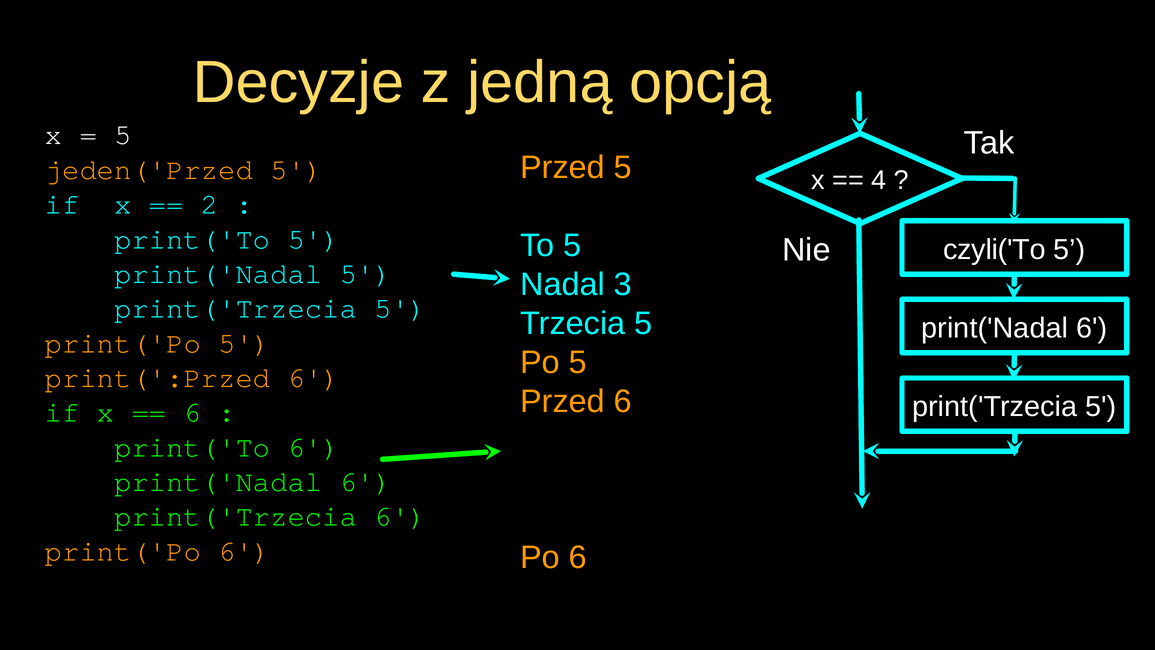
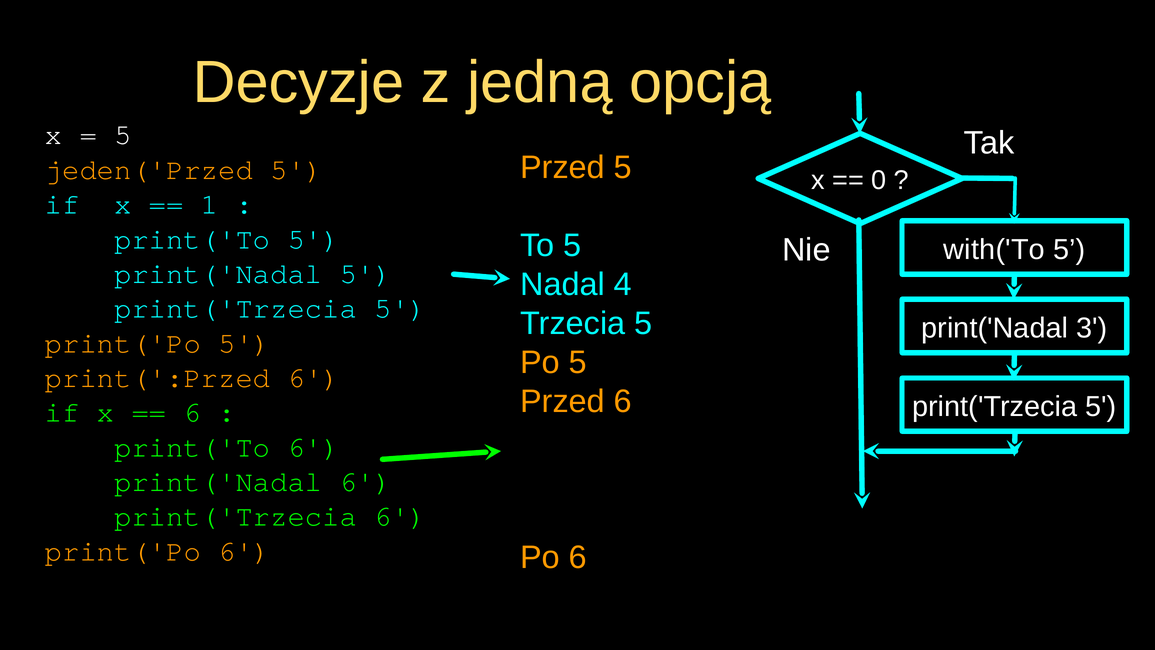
4: 4 -> 0 (879, 180)
2: 2 -> 1 (210, 204)
czyli('To: czyli('To -> with('To (994, 249)
3: 3 -> 4 (623, 284)
6: 6 -> 3 (1092, 328)
